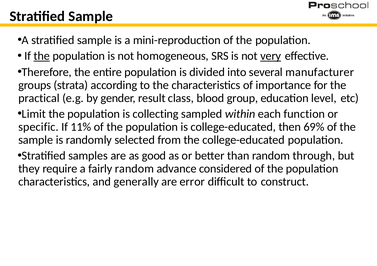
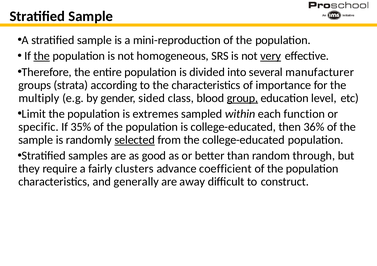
practical: practical -> multiply (39, 98)
result: result -> sided (152, 98)
group underline: none -> present (243, 98)
collecting: collecting -> extremes (156, 114)
11%: 11% -> 35% (81, 127)
69%: 69% -> 36% (314, 127)
selected underline: none -> present (135, 140)
fairly random: random -> clusters (134, 169)
considered: considered -> coefficient (225, 169)
error: error -> away (192, 182)
